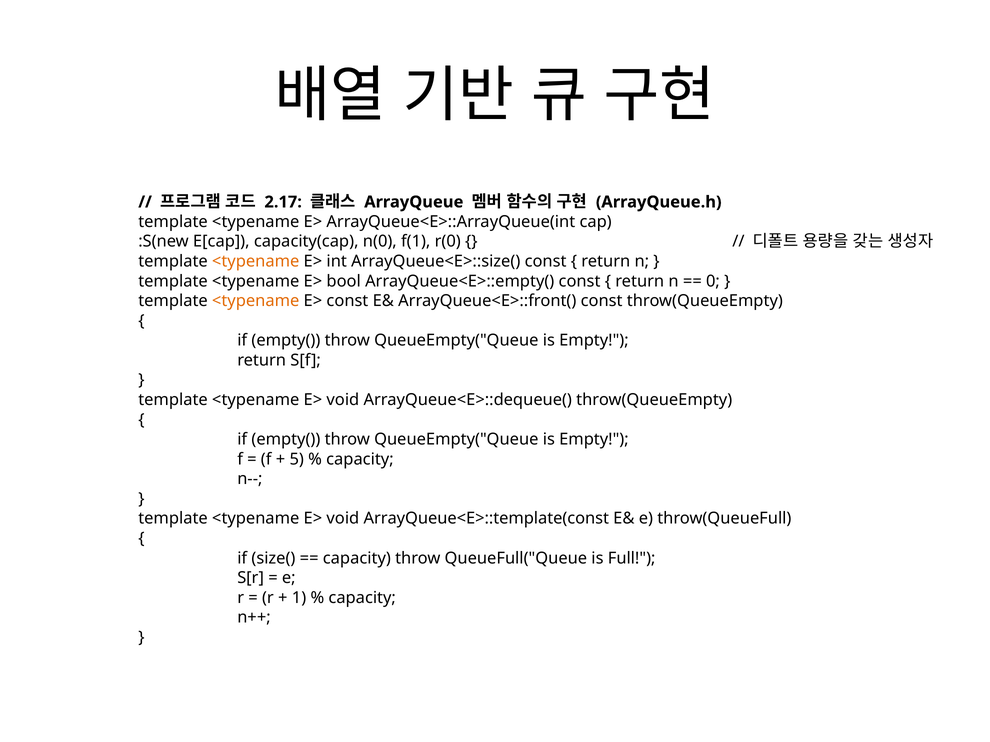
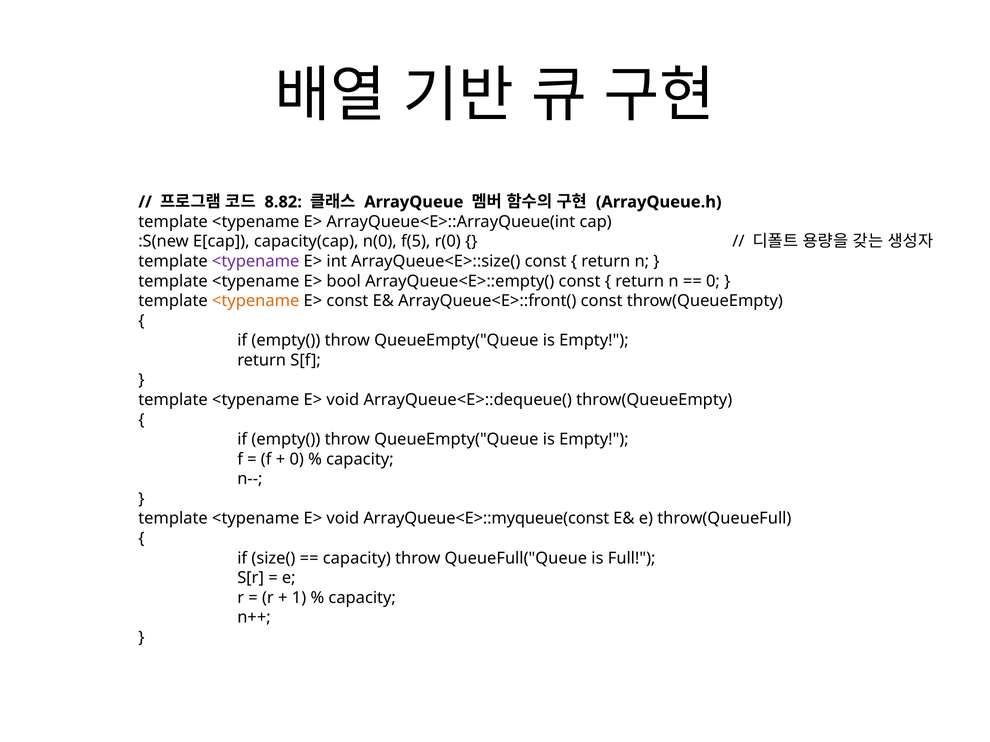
2.17: 2.17 -> 8.82 (283, 202)
f(1: f(1 -> f(5 (416, 242)
<typename colour: orange -> purple (256, 262)
5: 5 -> 0 (297, 460)
ArrayQueue<E>::template(const: ArrayQueue<E>::template(const -> ArrayQueue<E>::myqueue(const (486, 519)
